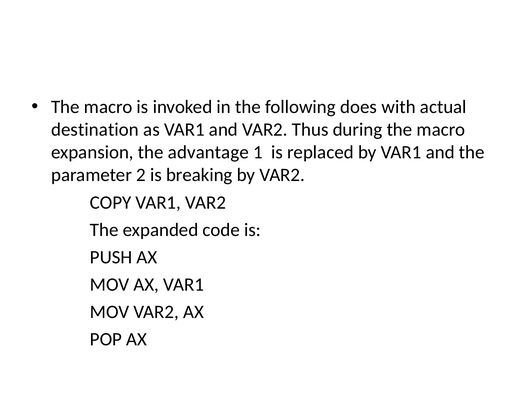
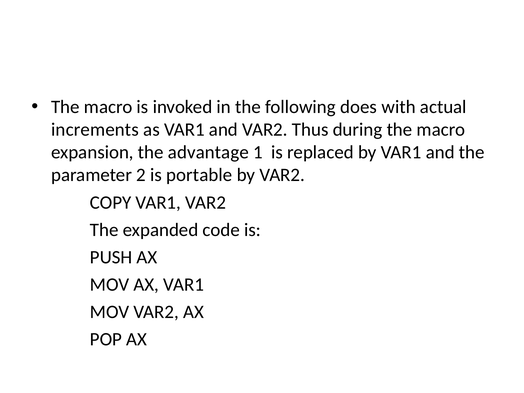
destination: destination -> increments (95, 130)
breaking: breaking -> portable (199, 175)
